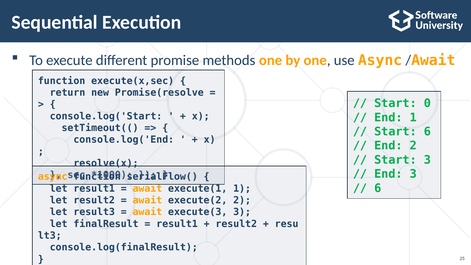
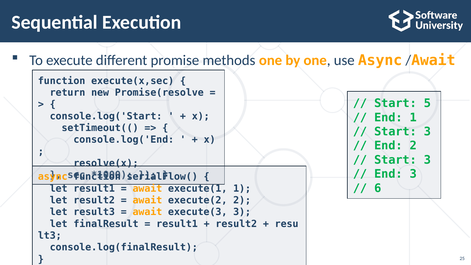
0: 0 -> 5 (427, 103)
6: 6 -> 3 (427, 132)
